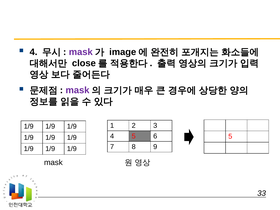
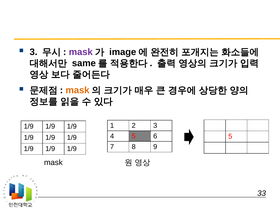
4: 4 -> 3 (34, 52)
close: close -> same (84, 63)
mask colour: purple -> orange (78, 90)
